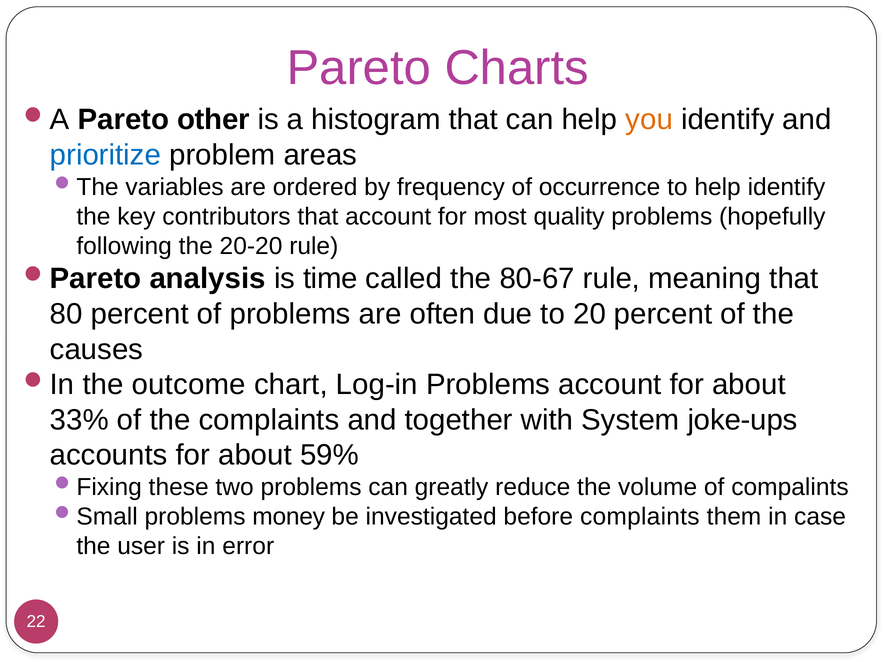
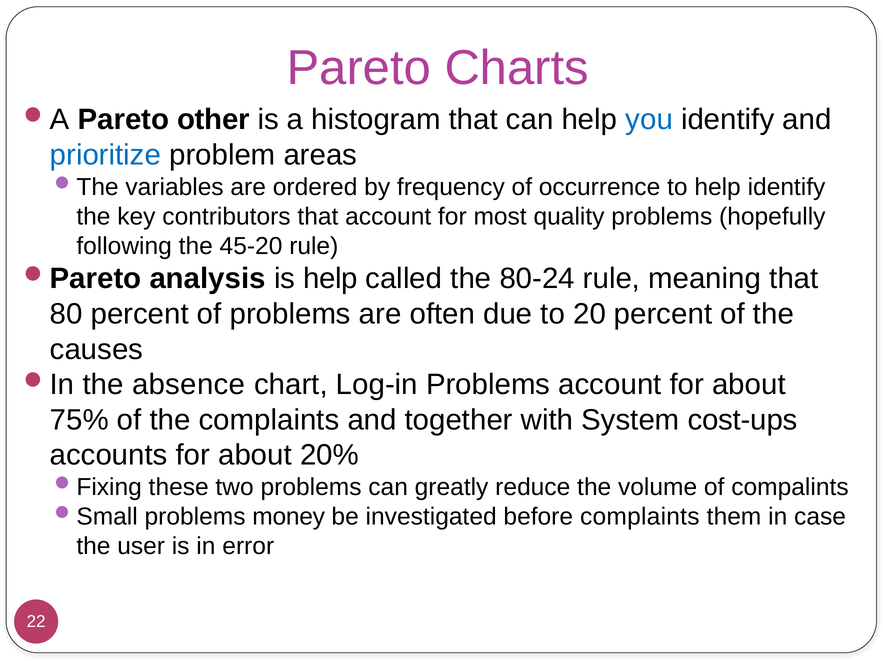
you colour: orange -> blue (649, 120)
20-20: 20-20 -> 45-20 (251, 246)
is time: time -> help (330, 279)
80-67: 80-67 -> 80-24 (537, 279)
outcome: outcome -> absence (189, 385)
33%: 33% -> 75% (79, 420)
joke-ups: joke-ups -> cost-ups (742, 420)
59%: 59% -> 20% (330, 455)
